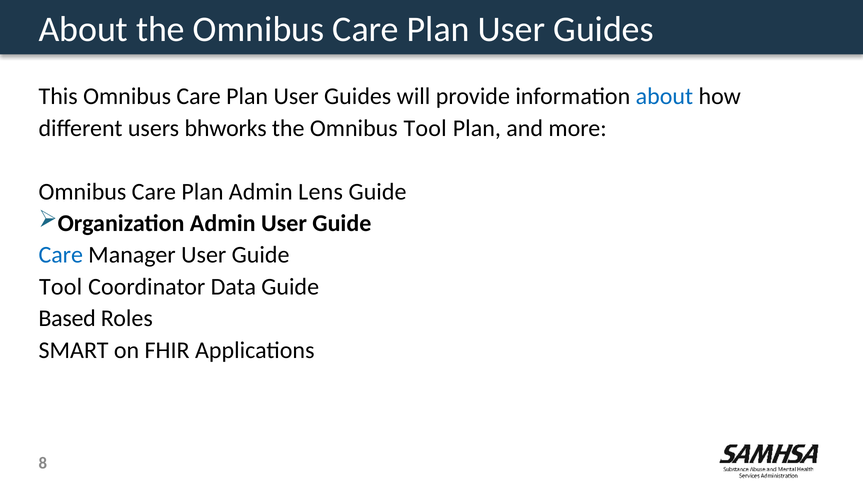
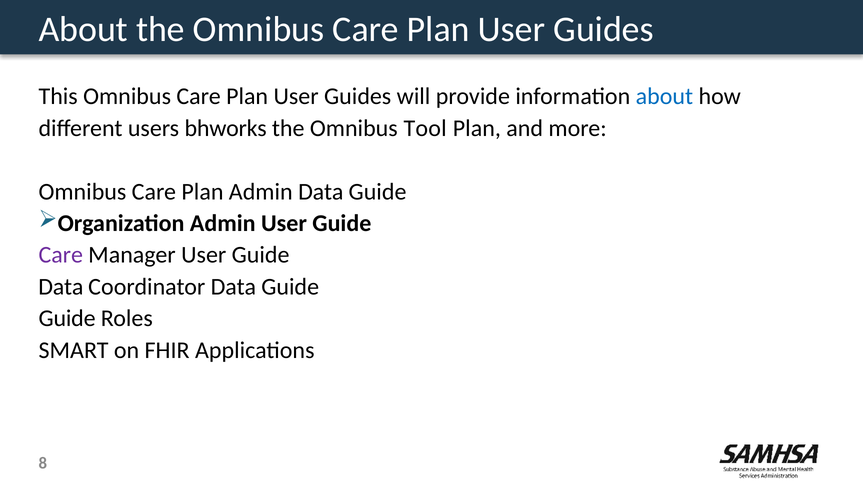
Admin Lens: Lens -> Data (321, 191)
Care colour: blue -> purple (61, 255)
Tool: Tool -> Data (61, 286)
Based: Based -> Guide (67, 318)
